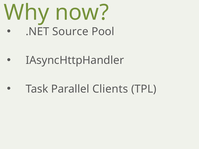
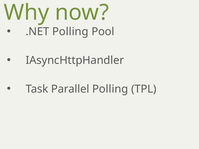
.NET Source: Source -> Polling (70, 32)
Parallel Clients: Clients -> Polling (110, 89)
